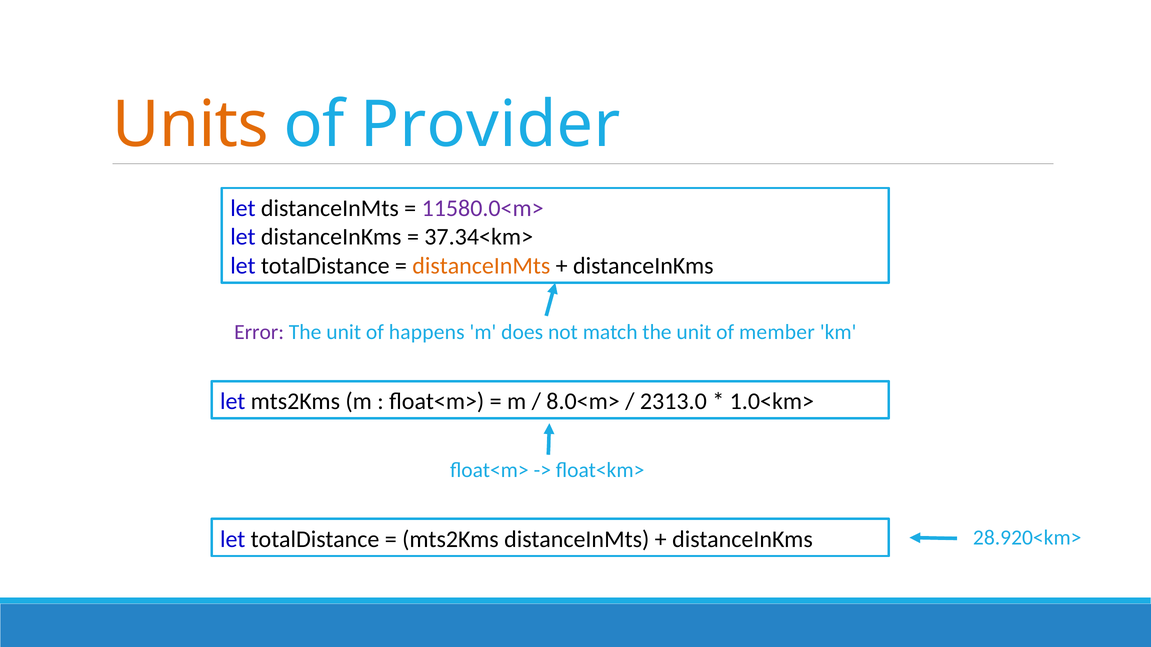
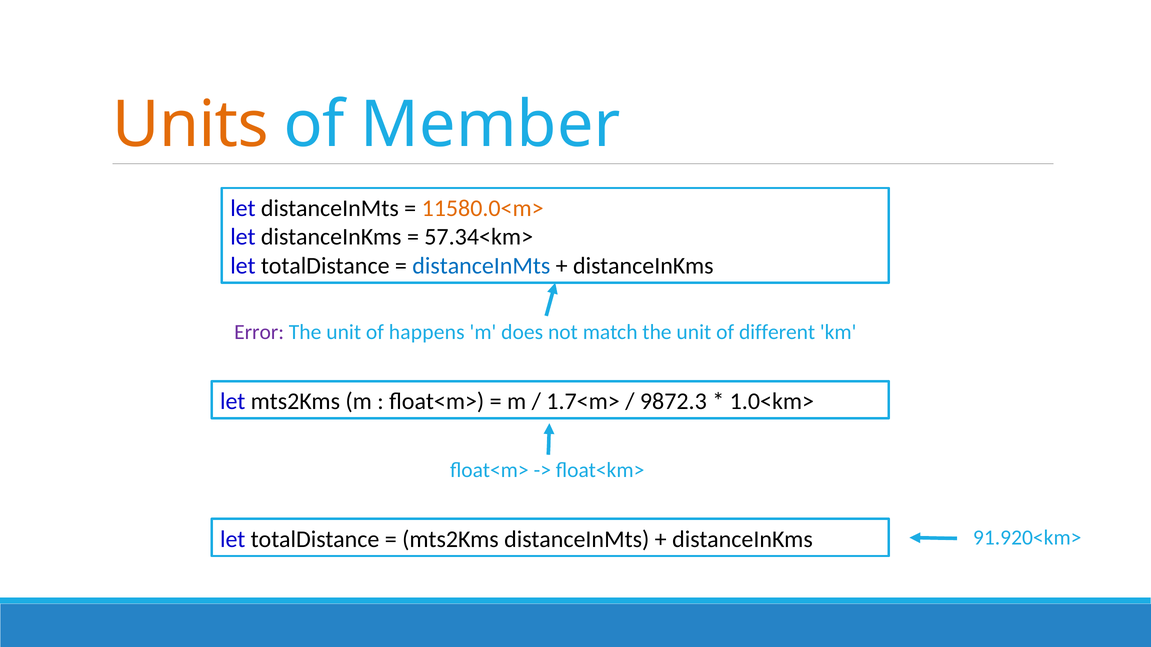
Provider: Provider -> Member (490, 125)
11580.0<m> colour: purple -> orange (483, 208)
37.34<km>: 37.34<km> -> 57.34<km> (479, 237)
distanceInMts colour: orange -> blue (481, 266)
member: member -> different (777, 332)
8.0<m>: 8.0<m> -> 1.7<m> (583, 402)
2313.0: 2313.0 -> 9872.3 (673, 402)
28.920<km>: 28.920<km> -> 91.920<km> (1027, 538)
